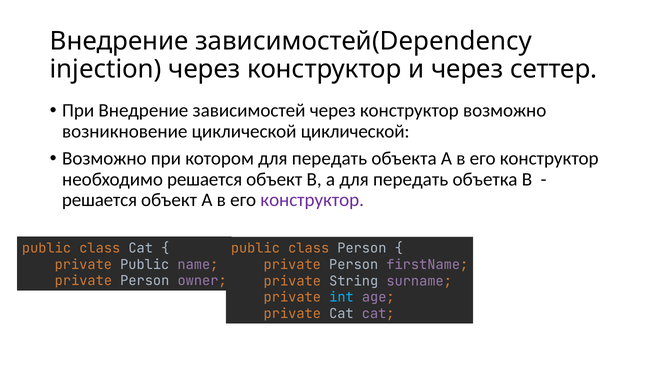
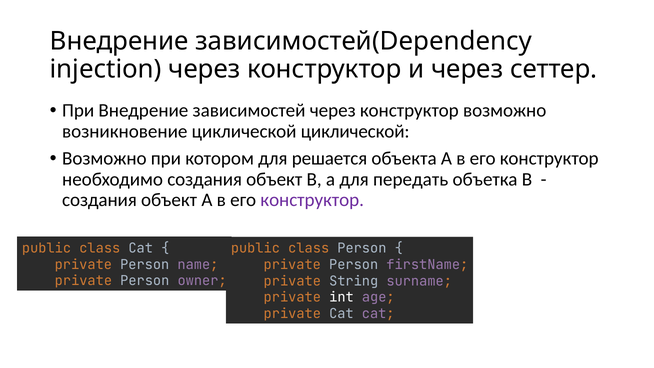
котором для передать: передать -> решается (330, 159)
необходимо решается: решается -> создания (205, 179)
решается: решается -> создания (99, 200)
Public: Public -> Person (145, 264)
int colour: light blue -> white (341, 297)
